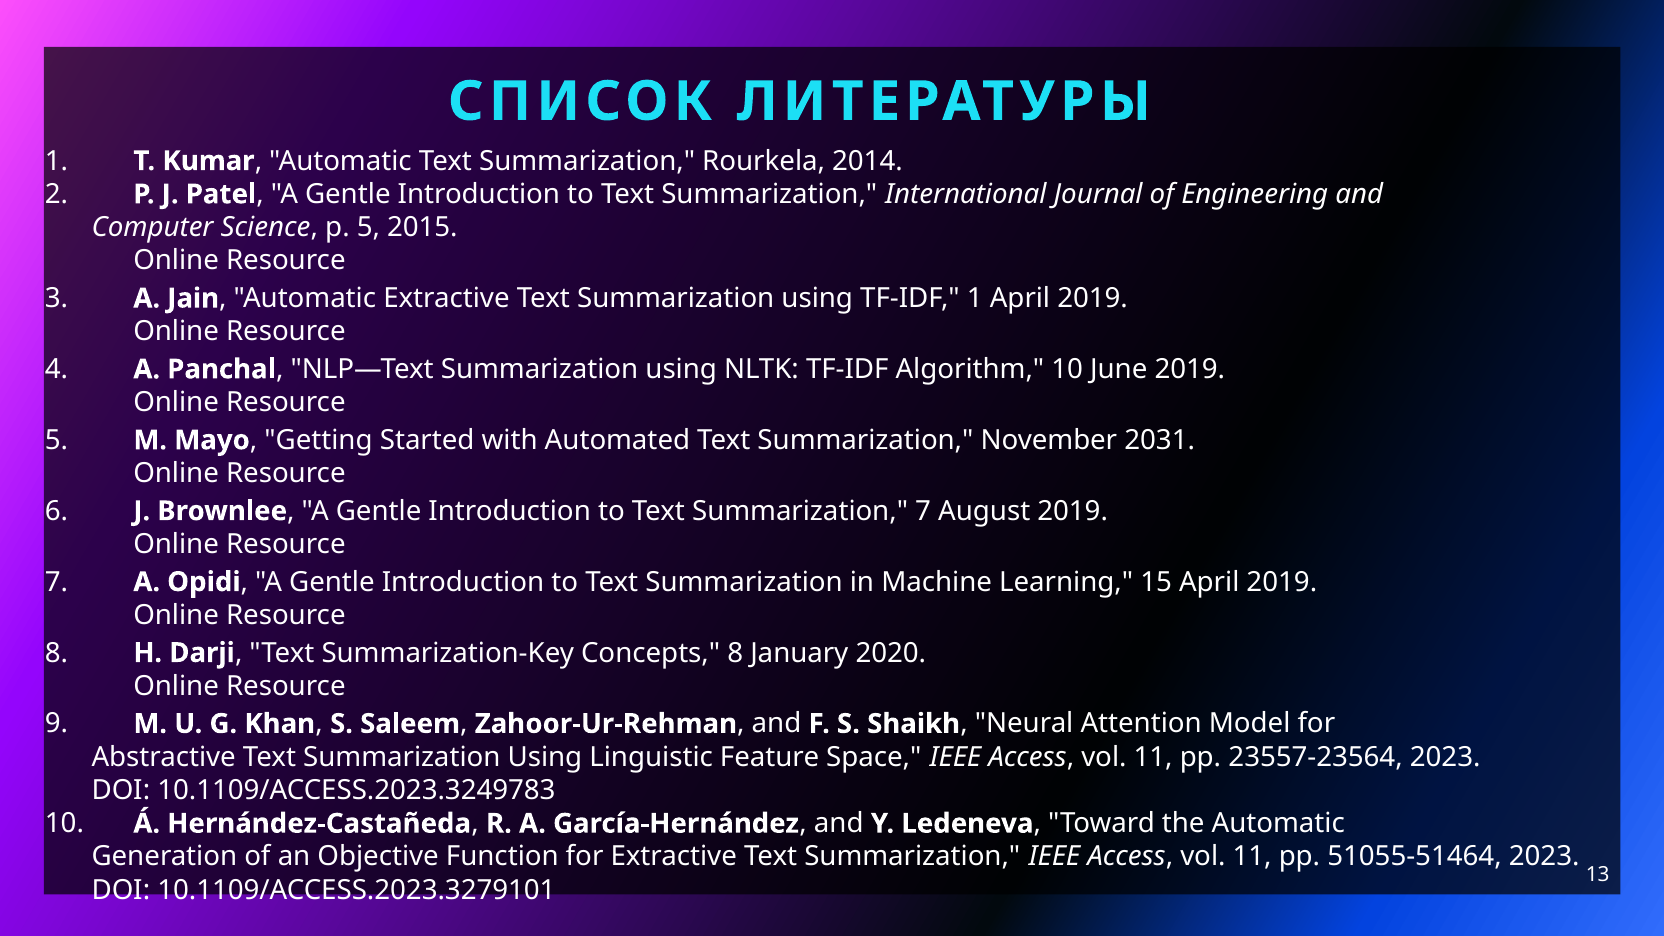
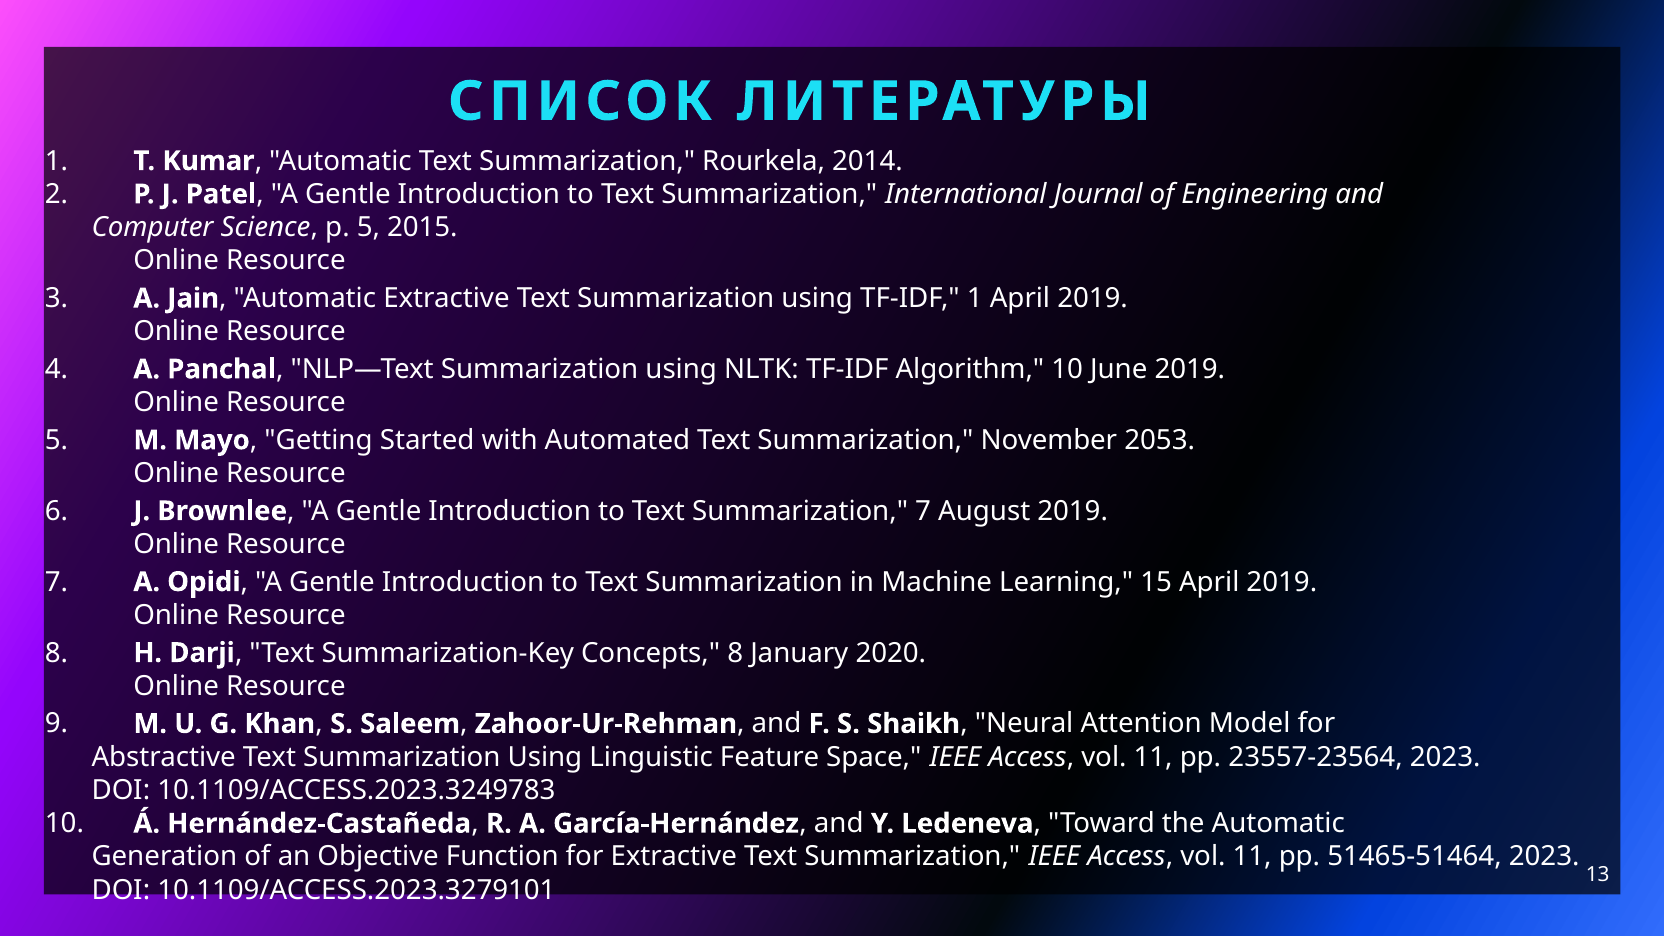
2031: 2031 -> 2053 (1160, 440)
51055-51464: 51055-51464 -> 51465-51464 (1415, 857)
